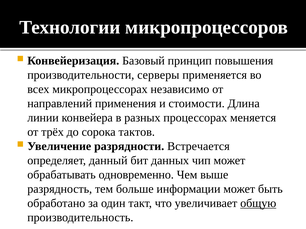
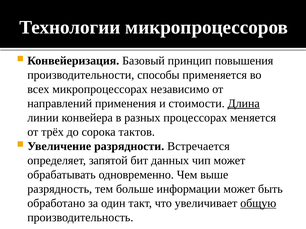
серверы: серверы -> способы (158, 75)
Длина underline: none -> present (244, 104)
данный: данный -> запятой (108, 161)
